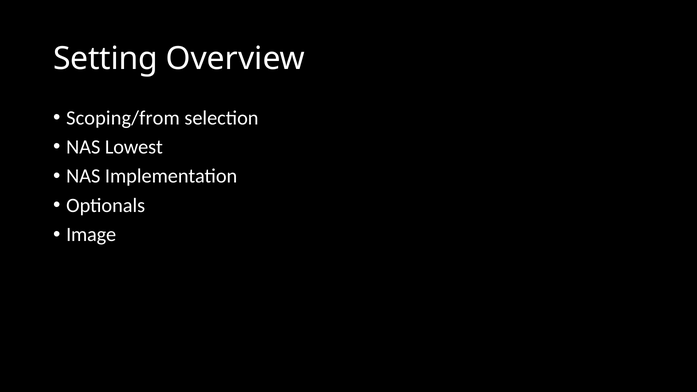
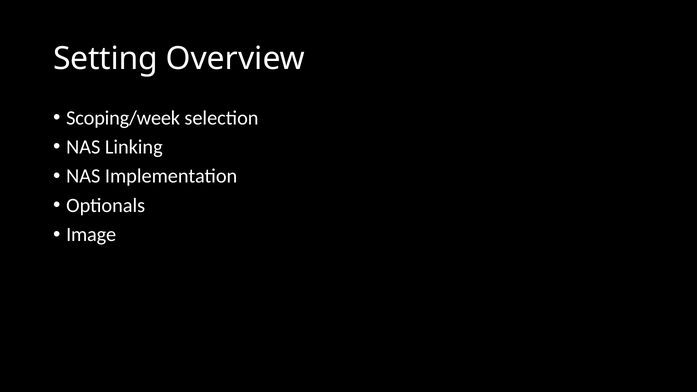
Scoping/from: Scoping/from -> Scoping/week (123, 118)
Lowest: Lowest -> Linking (134, 147)
